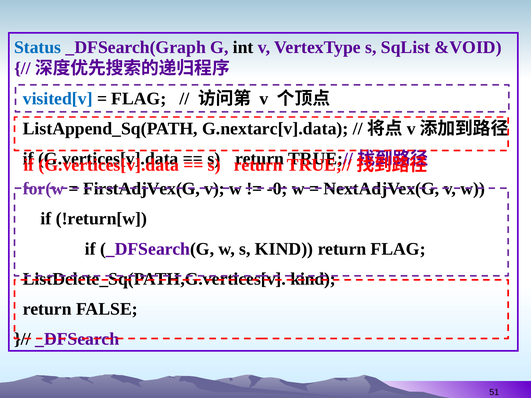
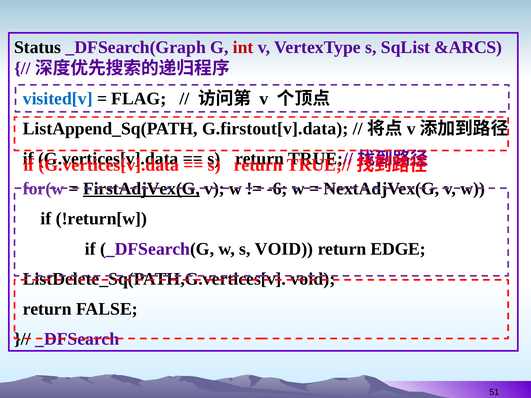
Status colour: blue -> black (38, 47)
int colour: black -> red (243, 47)
&VOID: &VOID -> &ARCS (468, 47)
G.nextarc[v].data: G.nextarc[v].data -> G.firstout[v].data (275, 129)
FirstAdjVex(G underline: none -> present (141, 189)
-0: -0 -> -6 (277, 189)
s KIND: KIND -> VOID (284, 249)
return FLAG: FLAG -> EDGE (398, 249)
ListDelete_Sq(PATH,G.vertices[v kind: kind -> void (313, 279)
